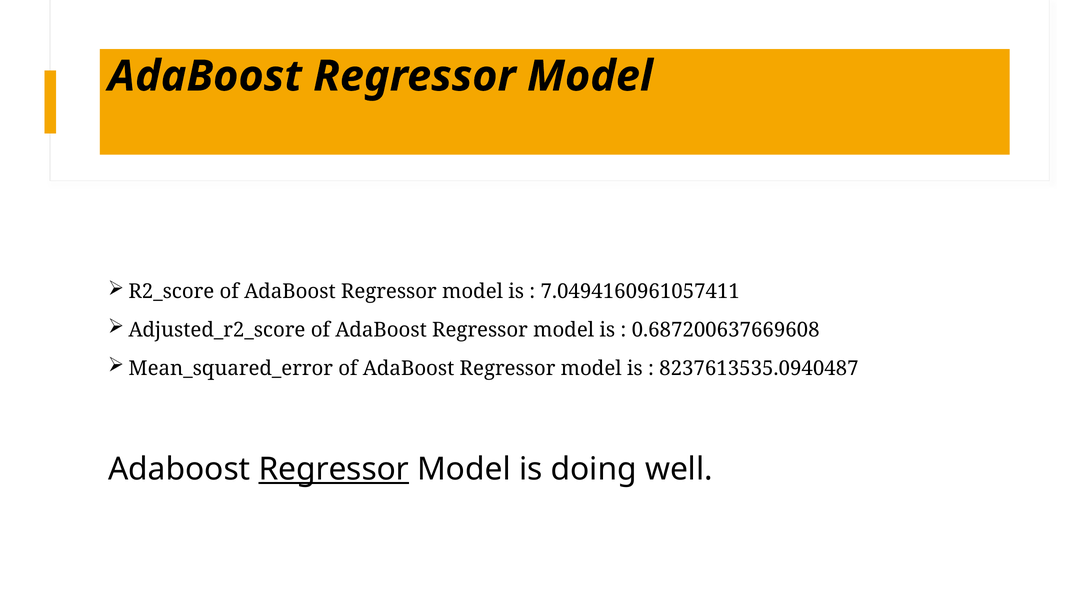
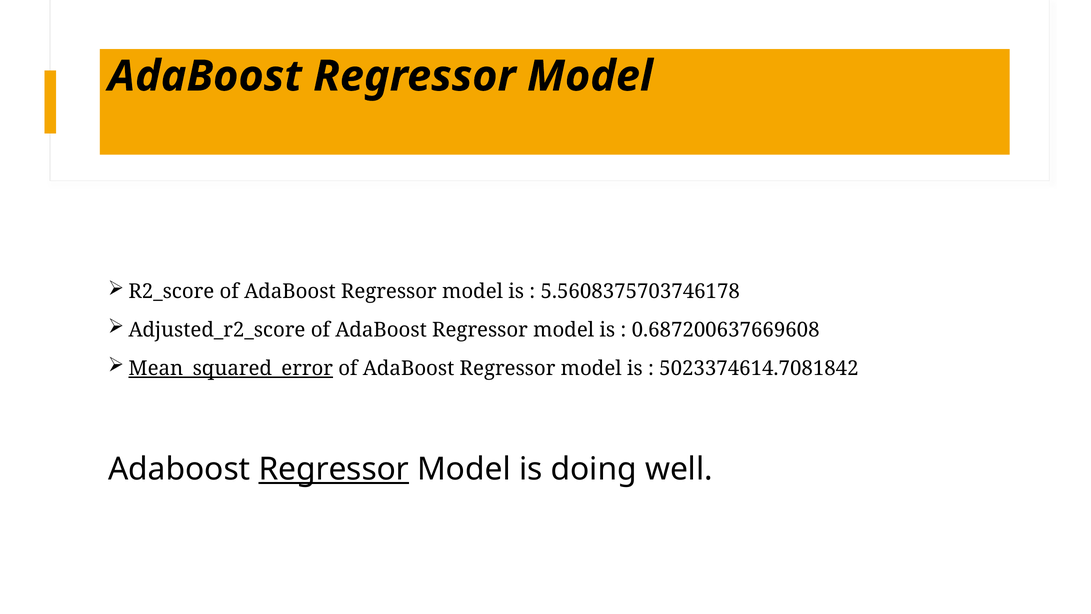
7.0494160961057411: 7.0494160961057411 -> 5.5608375703746178 (640, 292)
Mean_squared_error underline: none -> present (231, 368)
8237613535.0940487: 8237613535.0940487 -> 5023374614.7081842 (759, 368)
